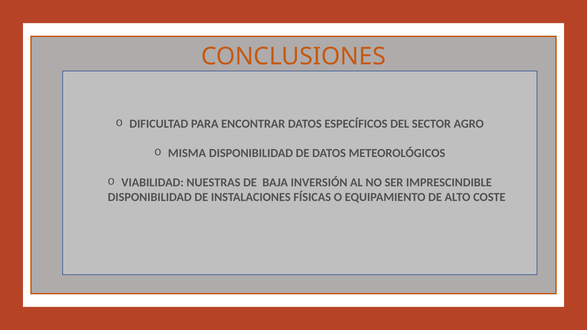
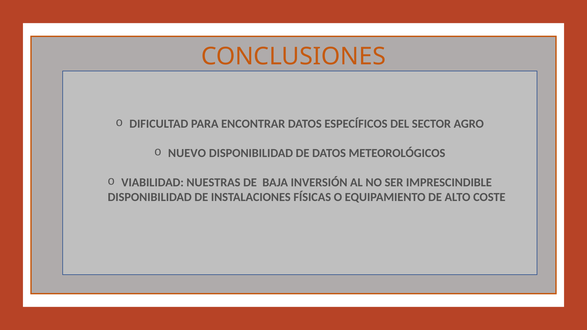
MISMA: MISMA -> NUEVO (187, 153)
